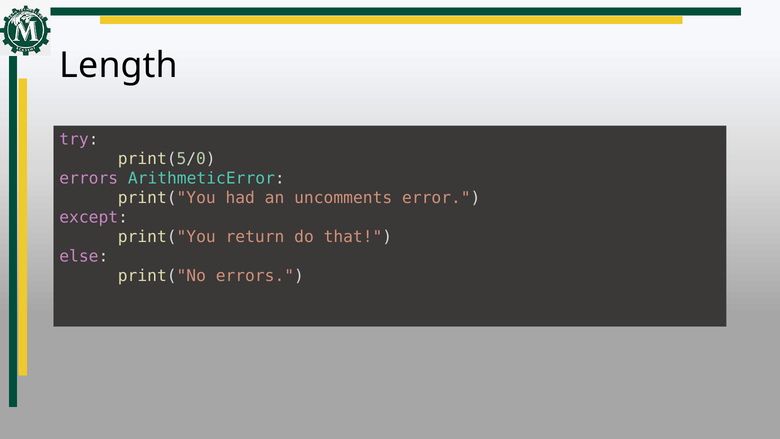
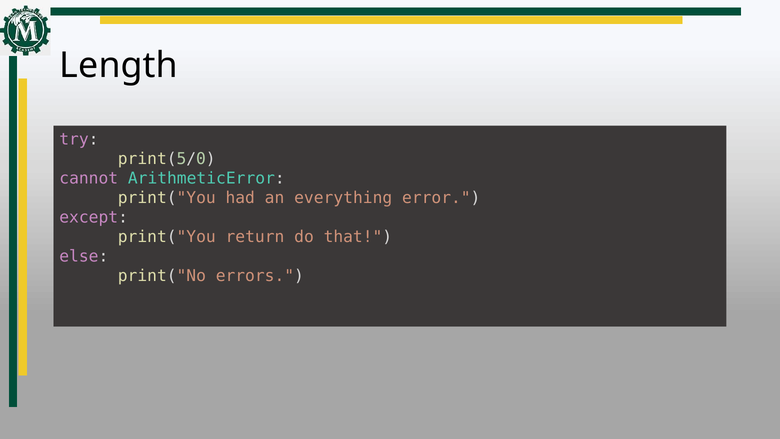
errors: errors -> cannot (89, 178)
uncomments: uncomments -> everything (343, 198)
